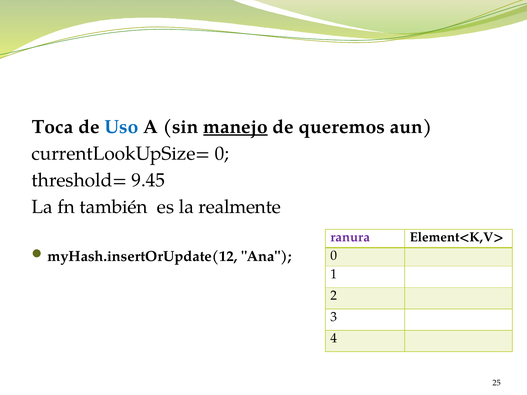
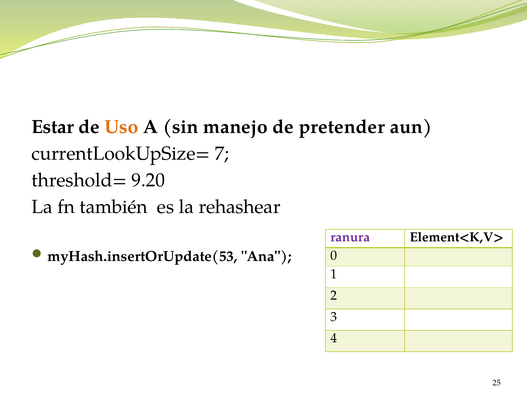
Toca: Toca -> Estar (53, 127)
Uso colour: blue -> orange (121, 127)
manejo underline: present -> none (236, 127)
queremos: queremos -> pretender (342, 127)
currentLookUpSize= 0: 0 -> 7 (222, 154)
9.45: 9.45 -> 9.20 (148, 180)
realmente: realmente -> rehashear (240, 207)
myHash.insertOrUpdate(12: myHash.insertOrUpdate(12 -> myHash.insertOrUpdate(53 (142, 257)
